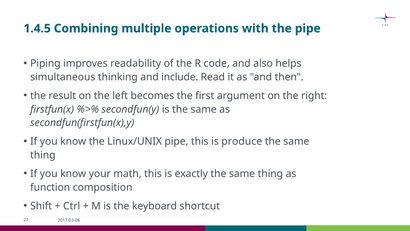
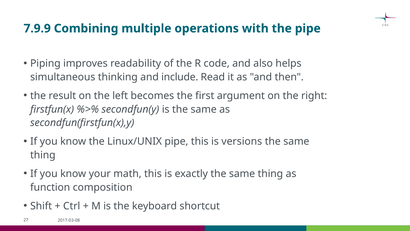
1.4.5: 1.4.5 -> 7.9.9 (37, 28)
produce: produce -> versions (242, 141)
